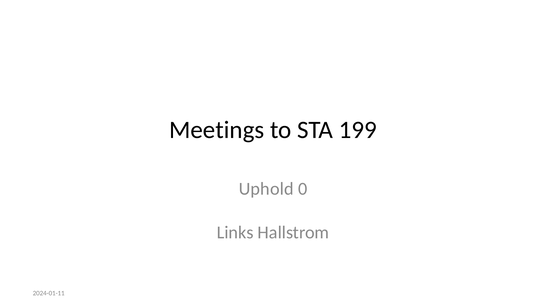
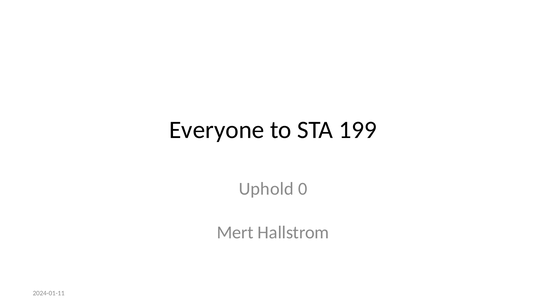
Meetings: Meetings -> Everyone (217, 130)
Links: Links -> Mert (235, 233)
